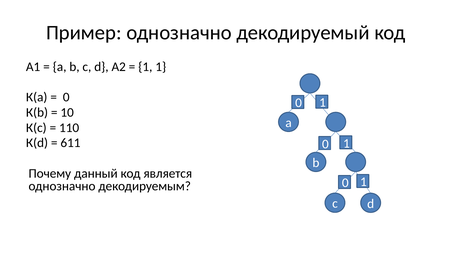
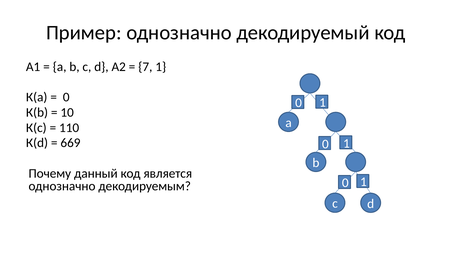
1: 1 -> 7 (145, 67)
611: 611 -> 669 (70, 143)
